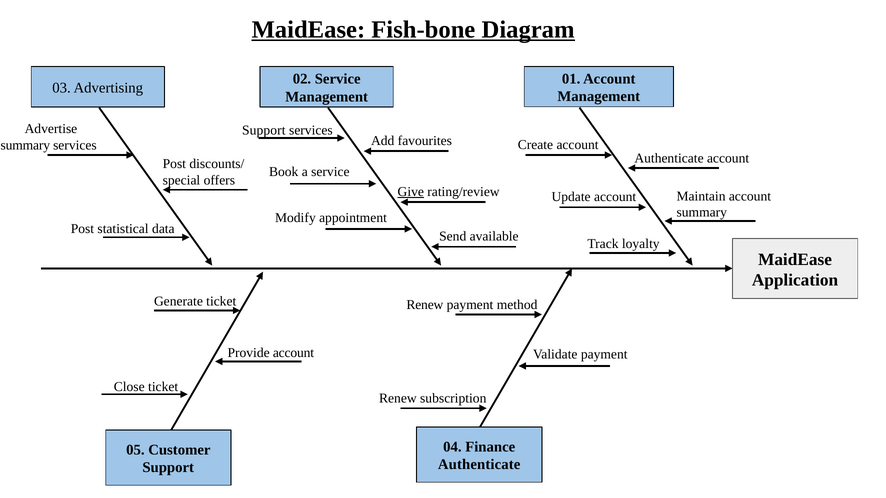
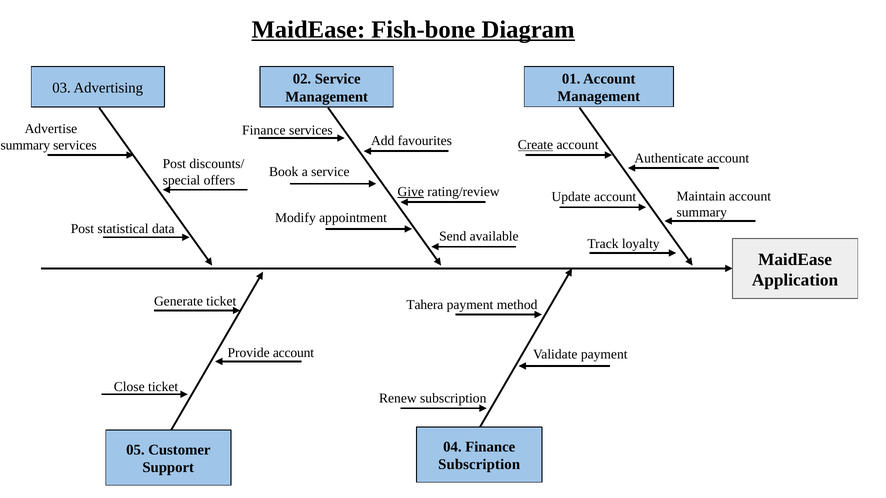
Support: Support -> Finance (264, 131)
Create underline: none -> present (535, 145)
Renew: Renew -> Tahera (425, 305)
Authenticate: Authenticate -> Subscription (479, 465)
